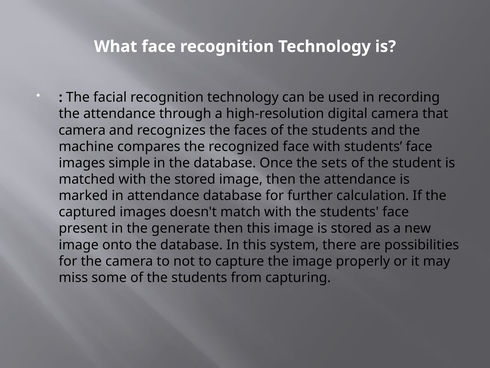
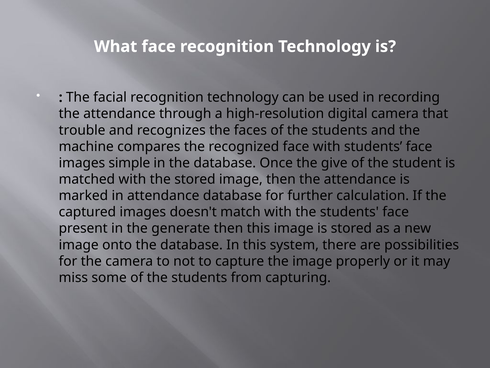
camera: camera -> trouble (82, 130)
sets: sets -> give (334, 163)
